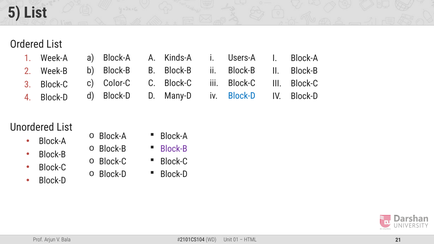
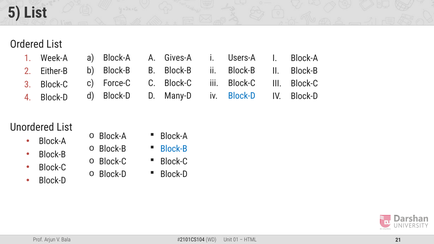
Kinds-A: Kinds-A -> Gives-A (178, 58)
Week-B: Week-B -> Either-B (54, 71)
Color-C: Color-C -> Force-C (117, 83)
Block-B colour: purple -> blue (174, 149)
